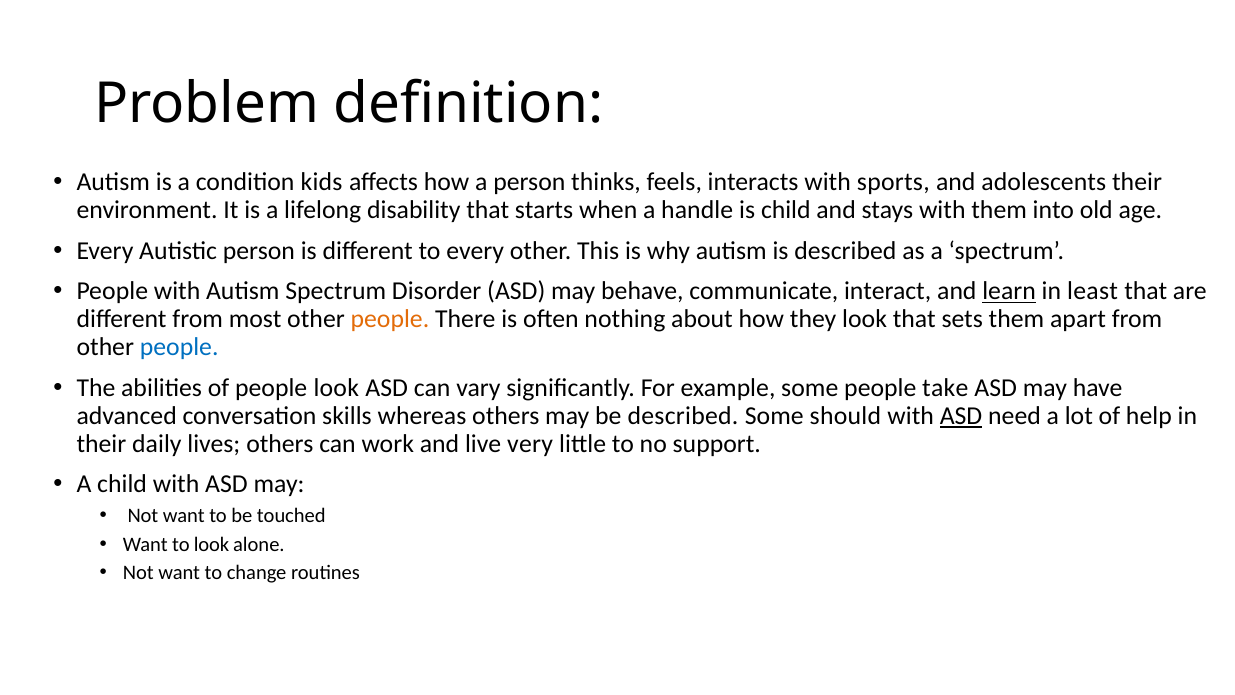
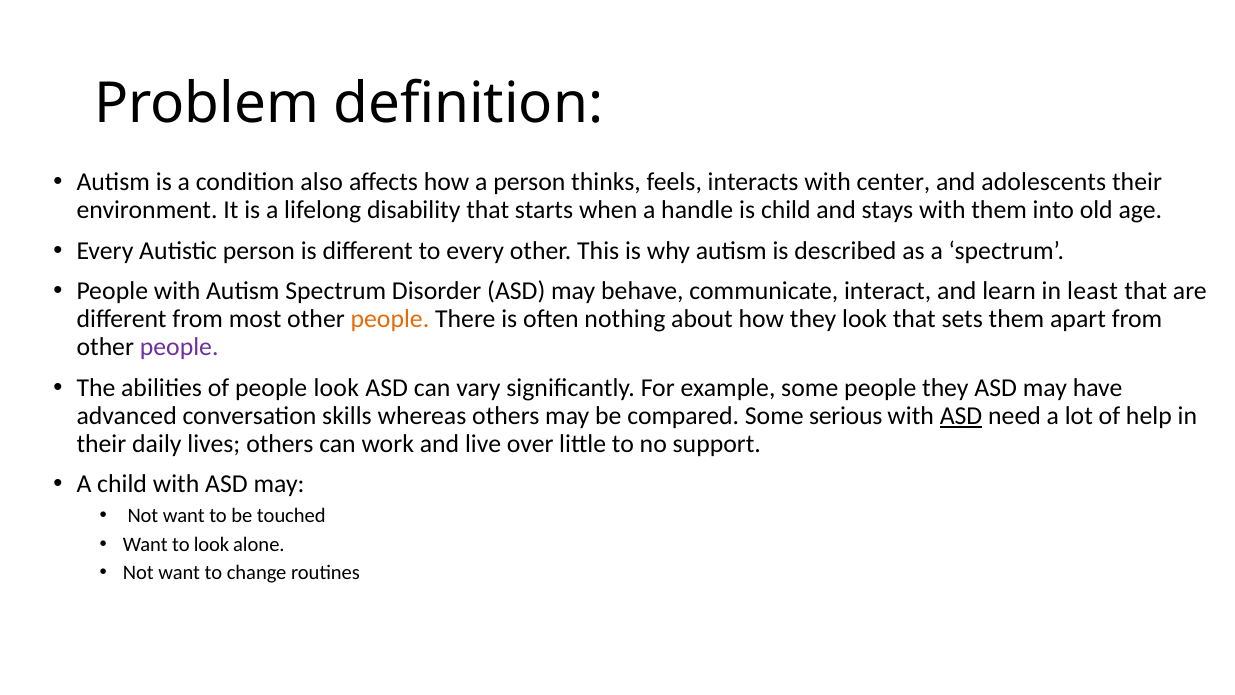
kids: kids -> also (322, 182)
sports: sports -> center (893, 182)
learn underline: present -> none (1009, 291)
people colour: blue -> purple (179, 347)
people take: take -> they (945, 388)
be described: described -> compared (683, 416)
should: should -> serious (846, 416)
very: very -> over (530, 443)
